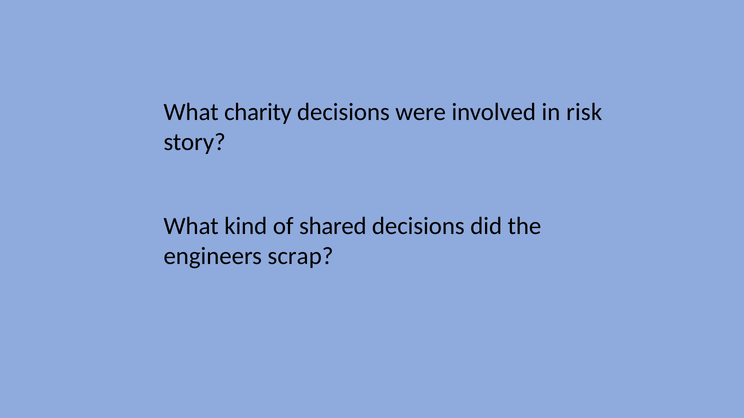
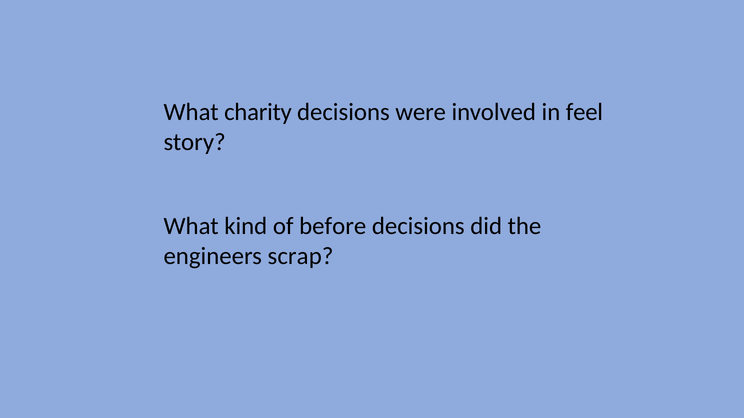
risk: risk -> feel (584, 112)
shared: shared -> before (333, 226)
